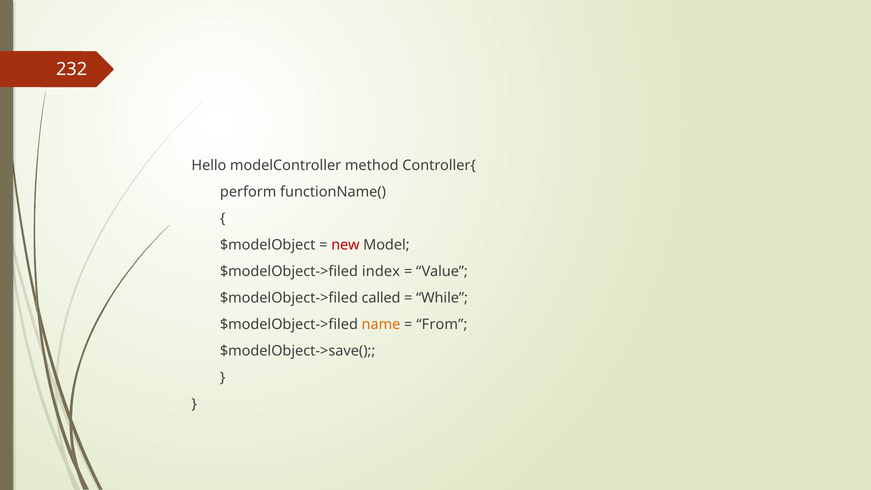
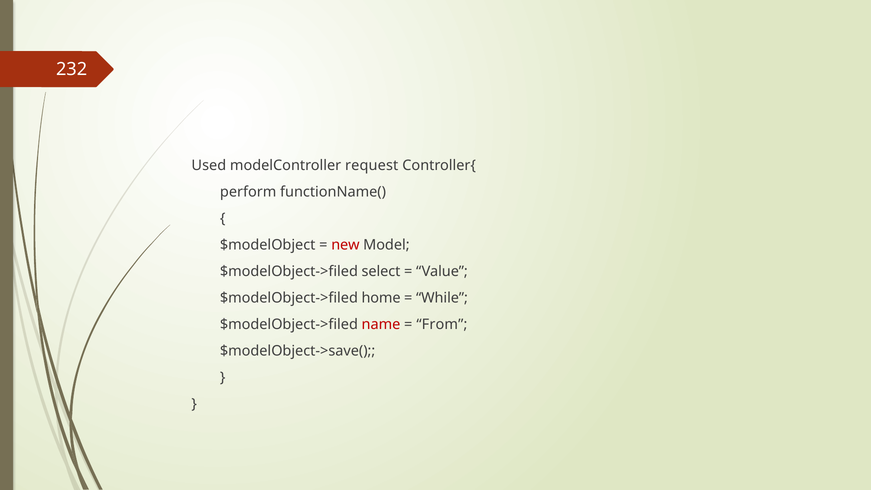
Hello: Hello -> Used (209, 165)
method: method -> request (372, 165)
index: index -> select (381, 271)
called: called -> home (381, 298)
name colour: orange -> red (381, 324)
